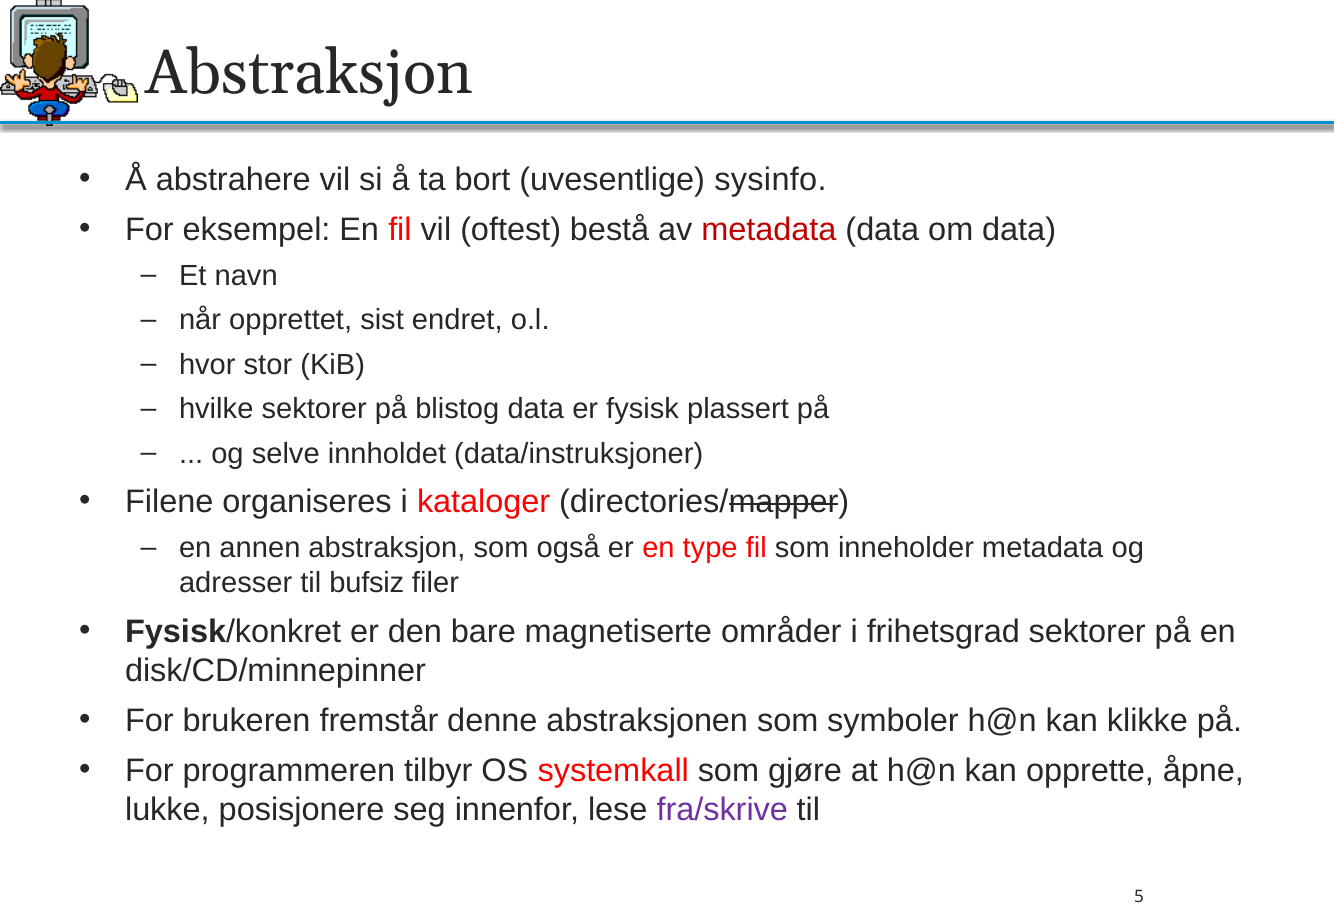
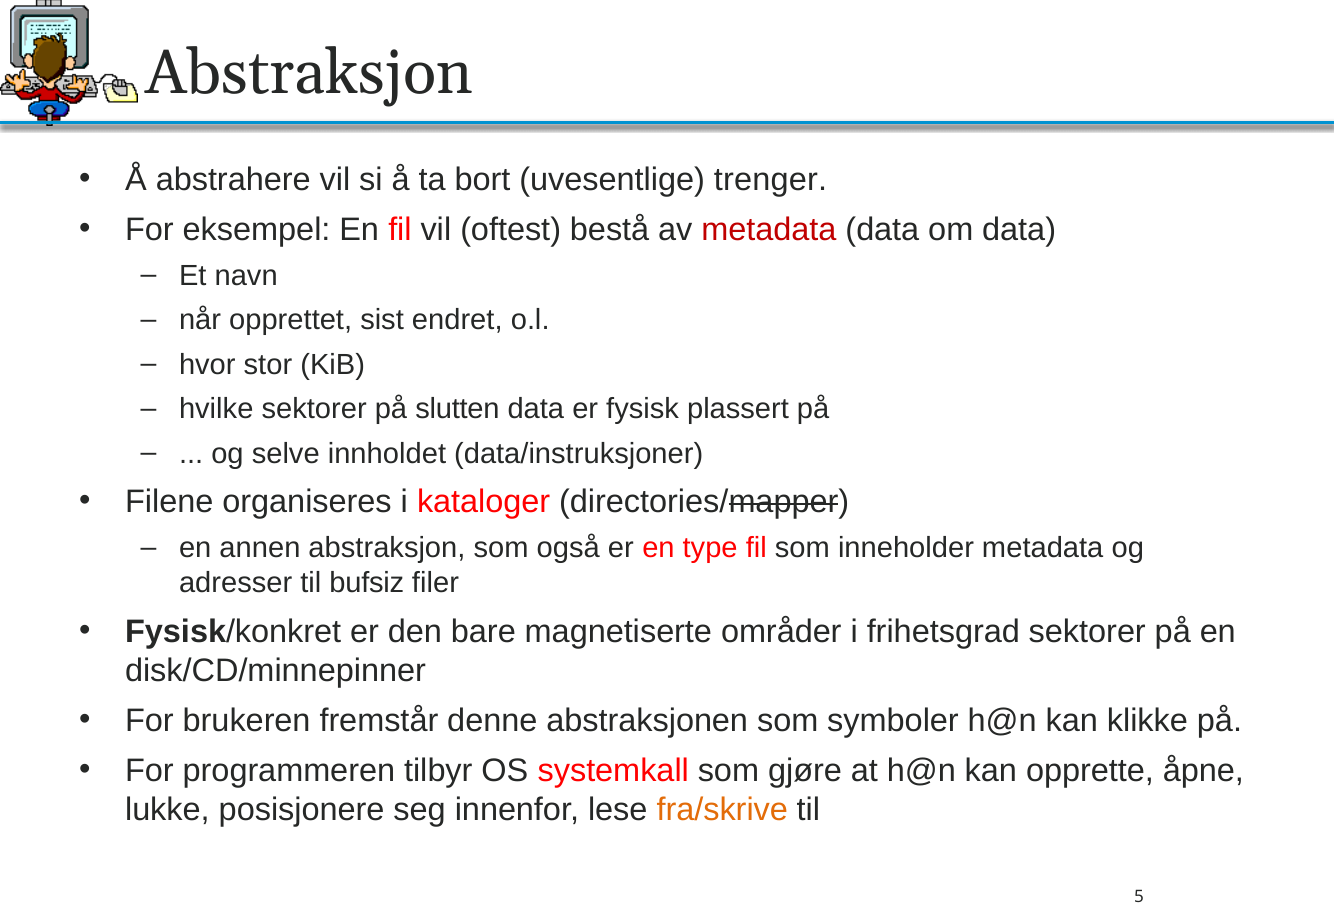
sysinfo: sysinfo -> trenger (771, 179)
blistog: blistog -> slutten (457, 409)
fra/skrive colour: purple -> orange (722, 809)
